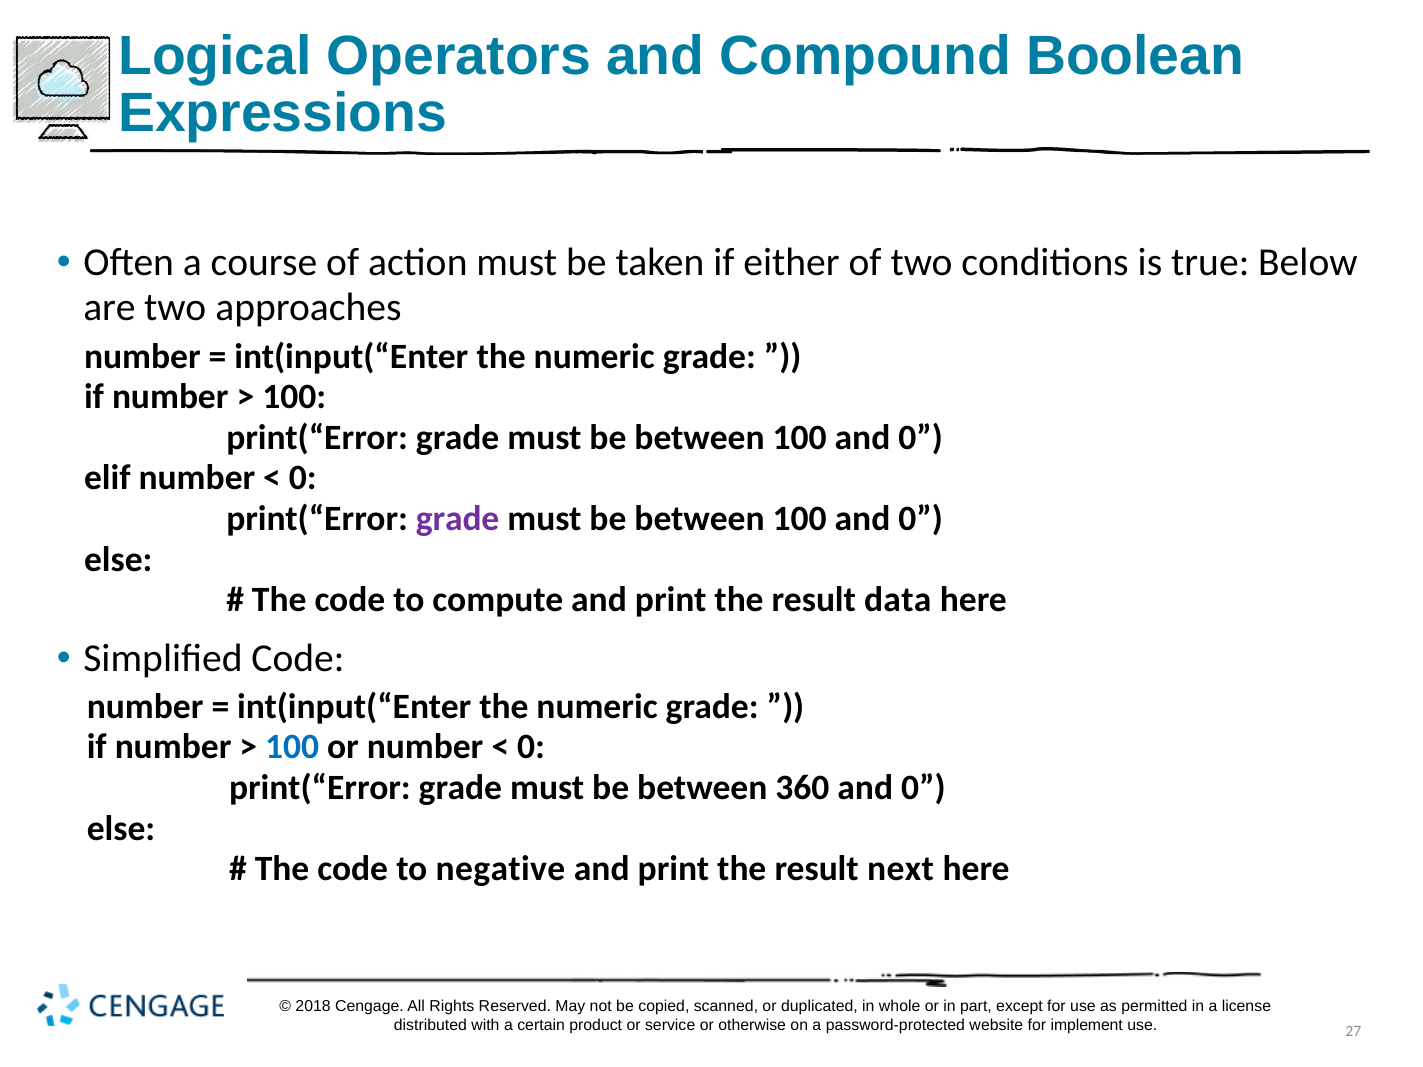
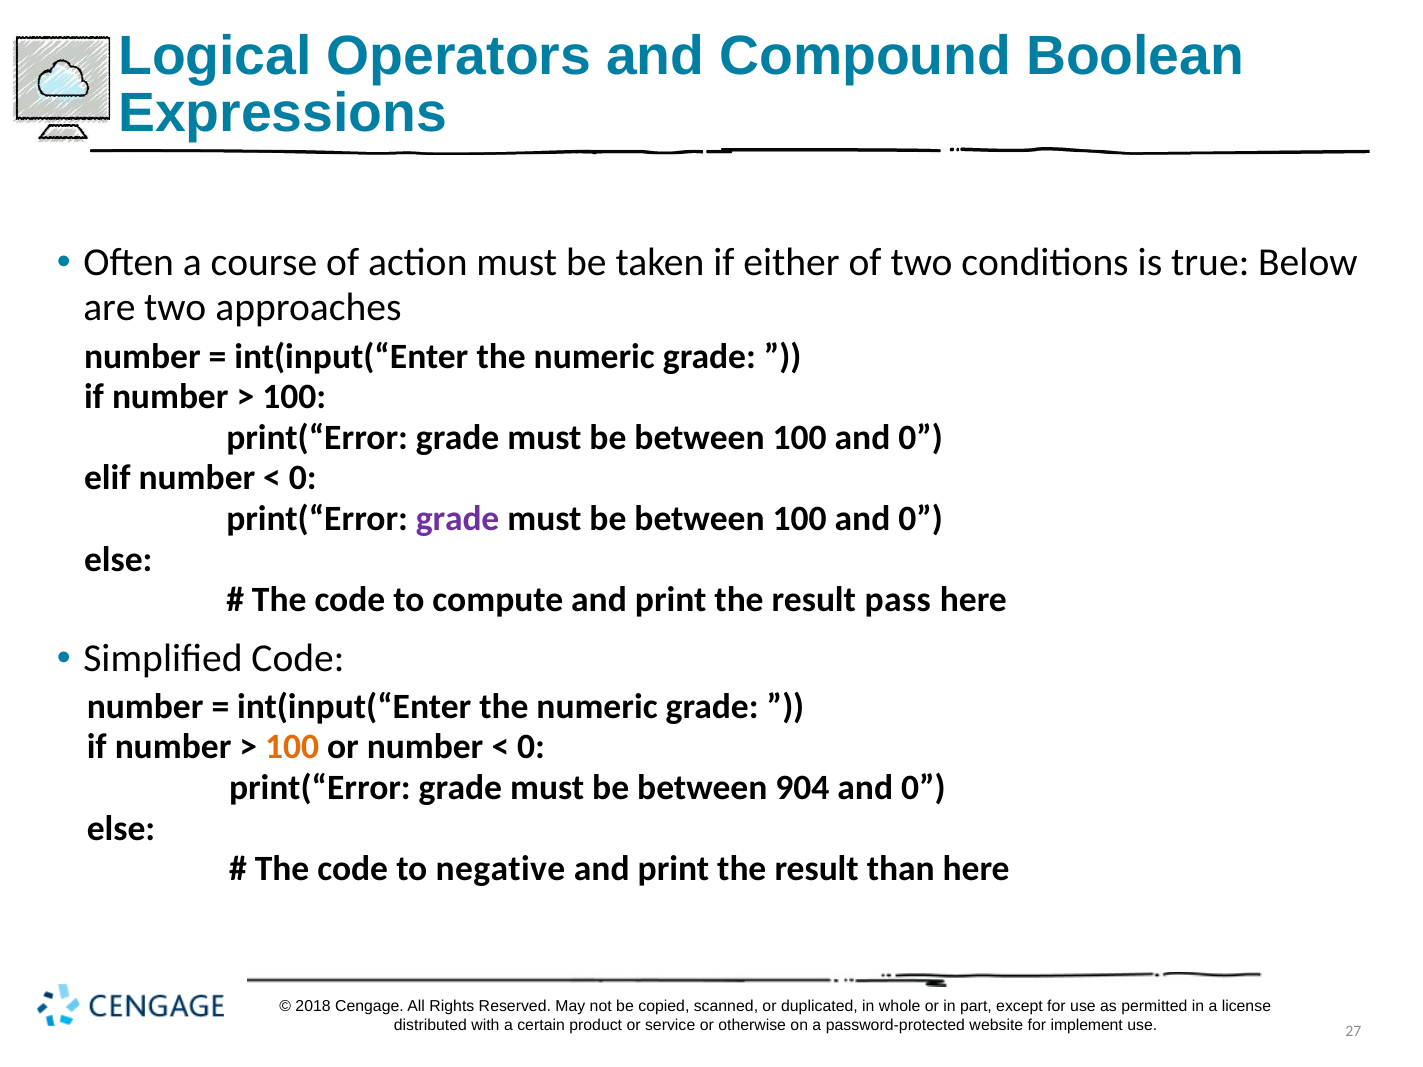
data: data -> pass (898, 600)
100 colour: blue -> orange (292, 747)
360: 360 -> 904 (802, 788)
next: next -> than (901, 869)
